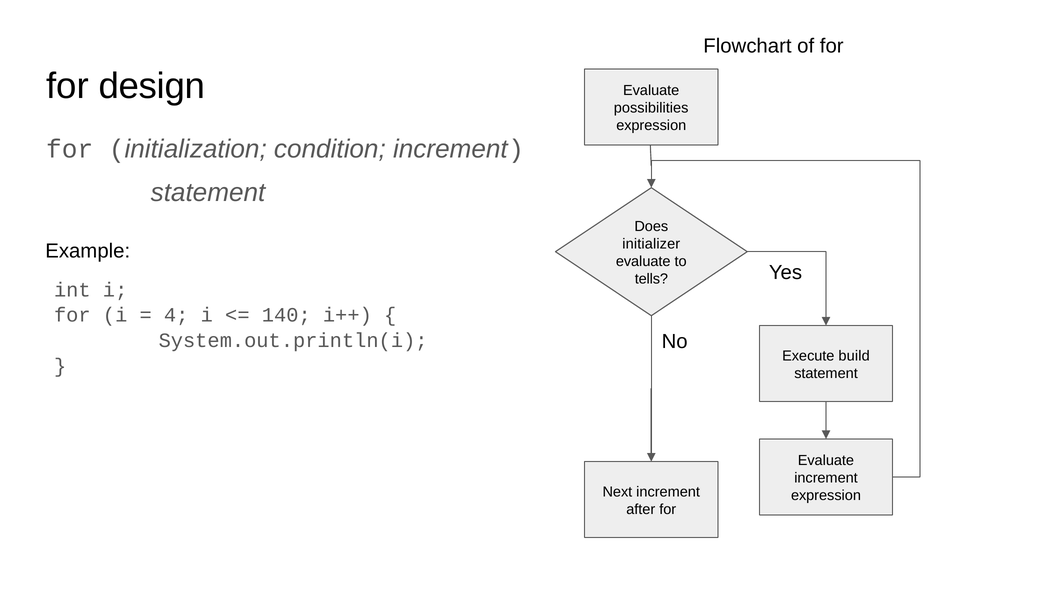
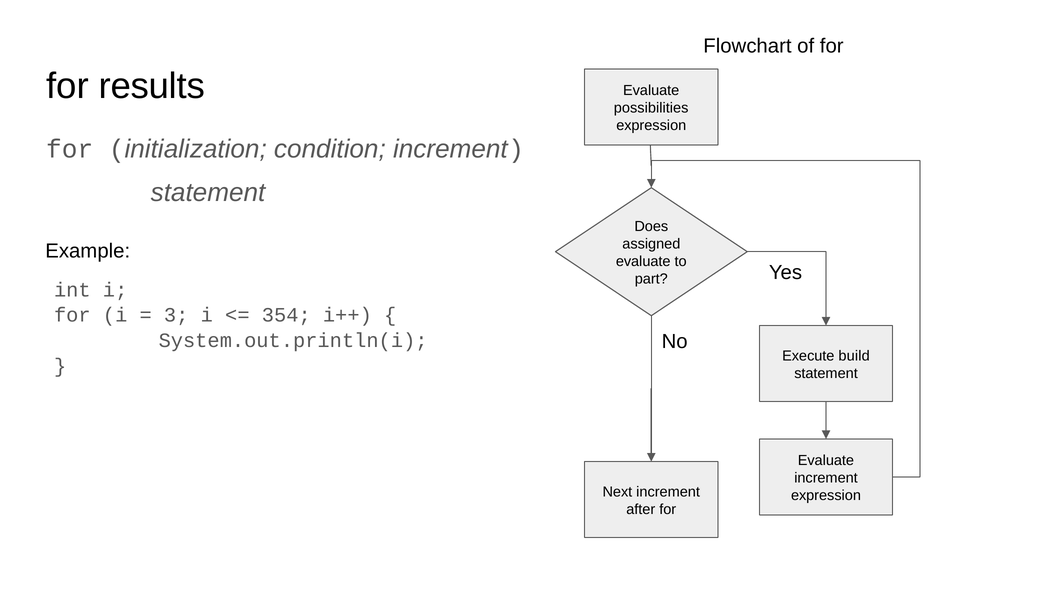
design: design -> results (152, 86)
initializer: initializer -> assigned (651, 244)
tells: tells -> part (651, 279)
4: 4 -> 3 (176, 315)
140: 140 -> 354 (286, 315)
